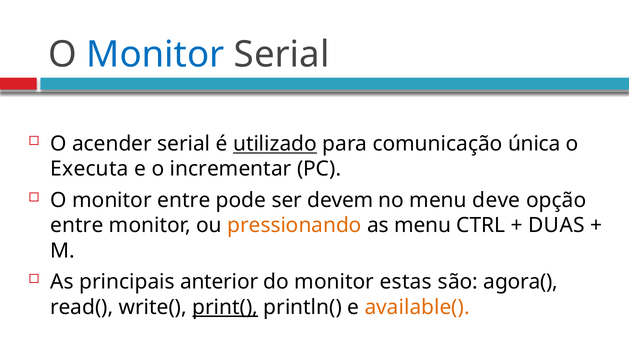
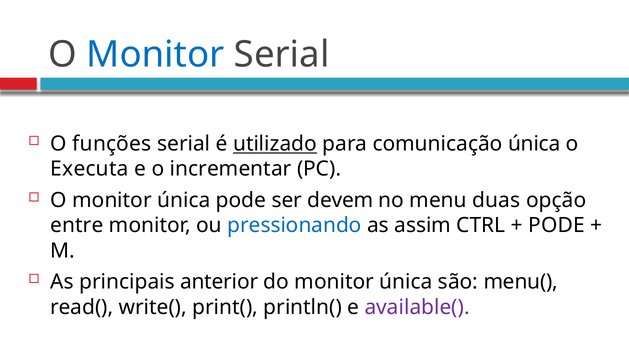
acender: acender -> funções (112, 144)
O monitor entre: entre -> única (184, 200)
deve: deve -> duas (496, 200)
pressionando colour: orange -> blue (294, 225)
as menu: menu -> assim (423, 225)
DUAS: DUAS -> PODE (557, 225)
do monitor estas: estas -> única (406, 282)
agora(: agora( -> menu( (521, 282)
print( underline: present -> none (225, 307)
available( colour: orange -> purple (417, 307)
